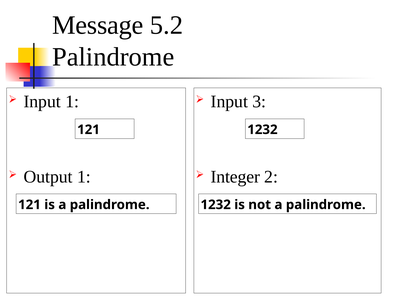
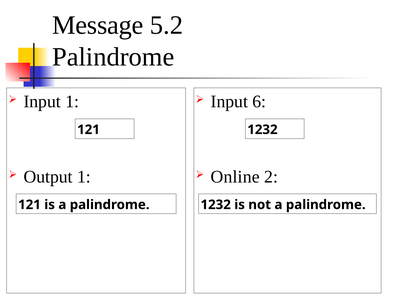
3: 3 -> 6 (259, 102)
Integer: Integer -> Online (235, 177)
